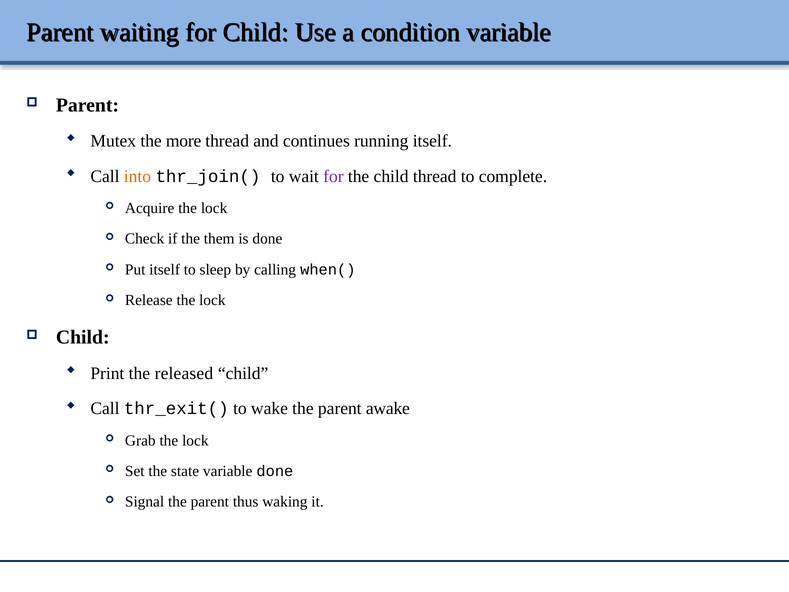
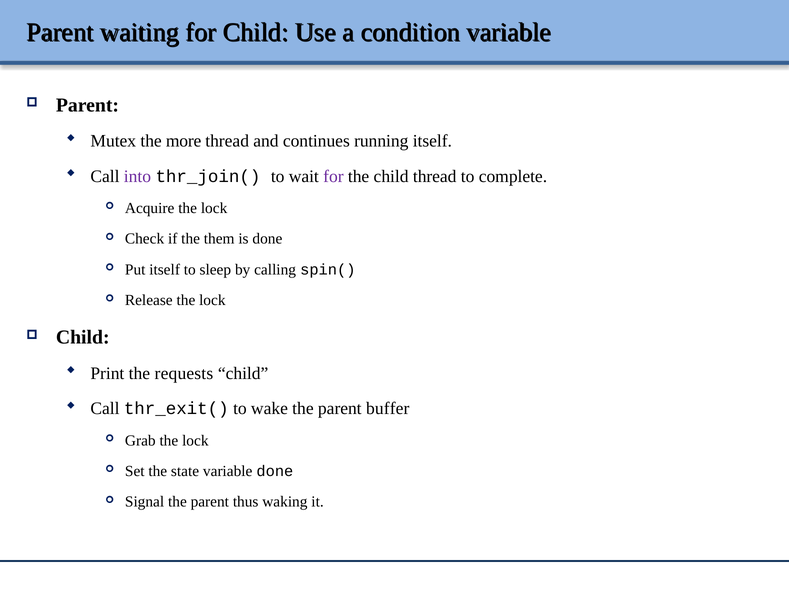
into colour: orange -> purple (137, 176)
when(: when( -> spin( (328, 269)
released: released -> requests (184, 373)
awake: awake -> buffer (388, 408)
